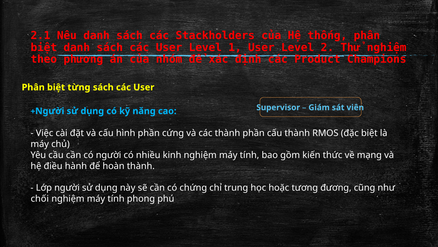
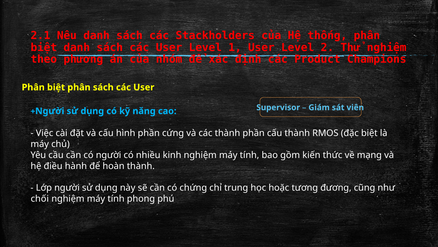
biệt từng: từng -> phân (79, 87)
